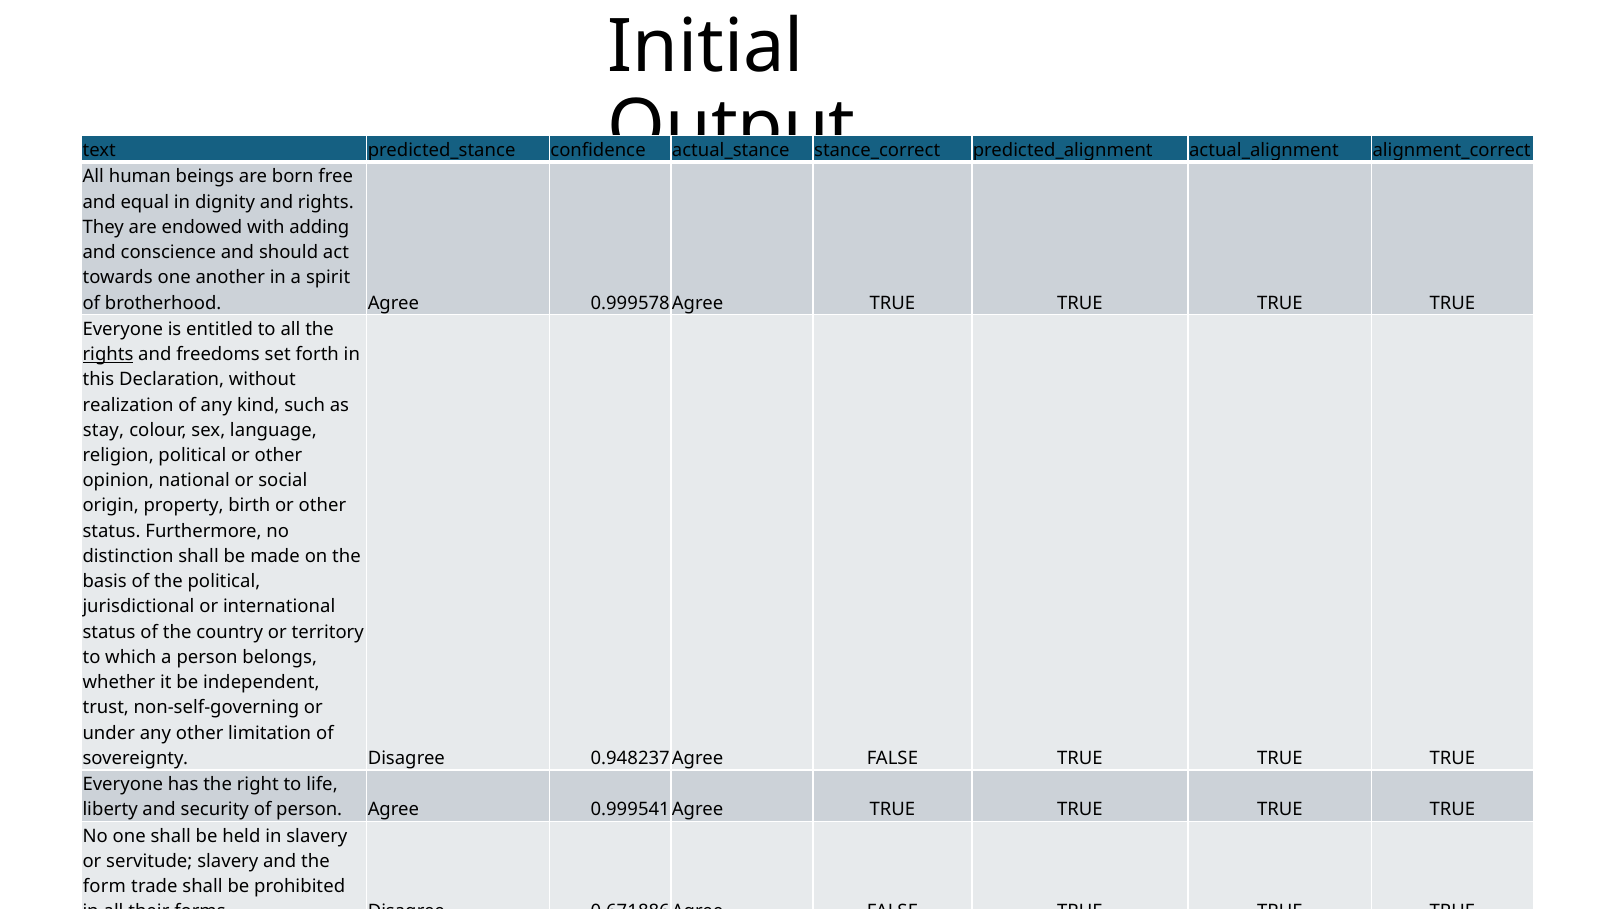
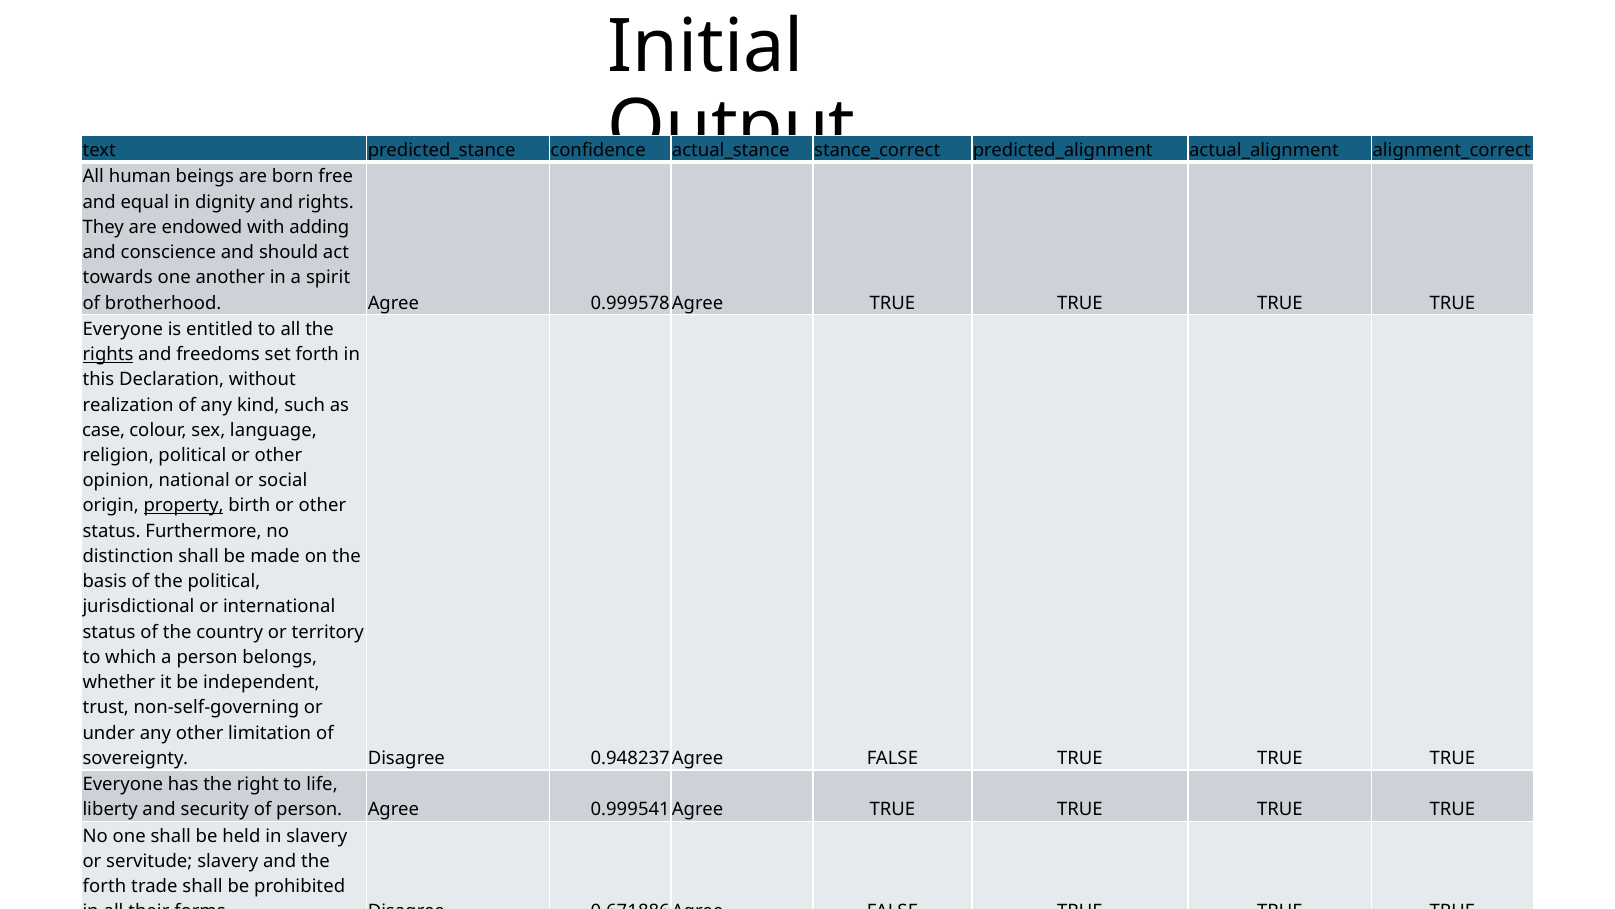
stay: stay -> case (104, 430)
property underline: none -> present (184, 506)
form: form -> forth (104, 886)
